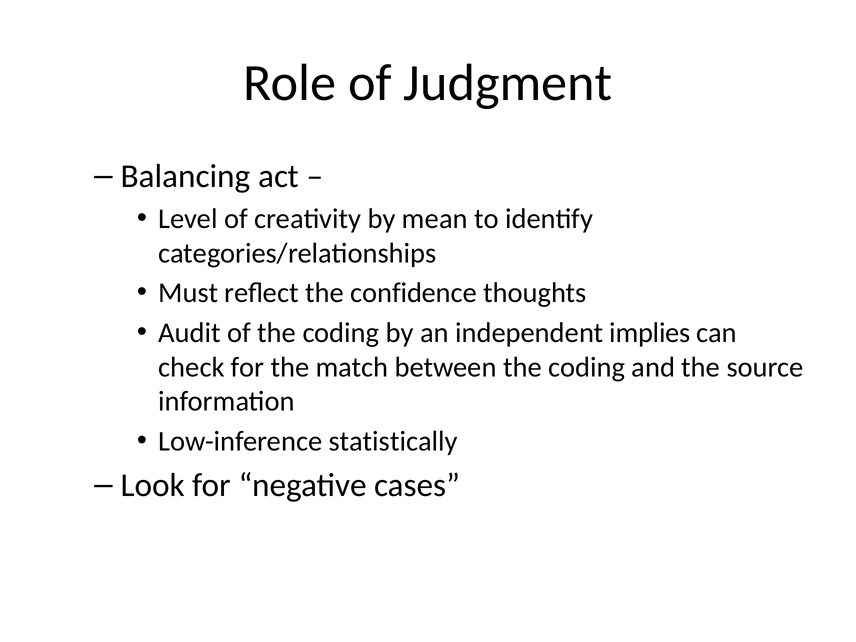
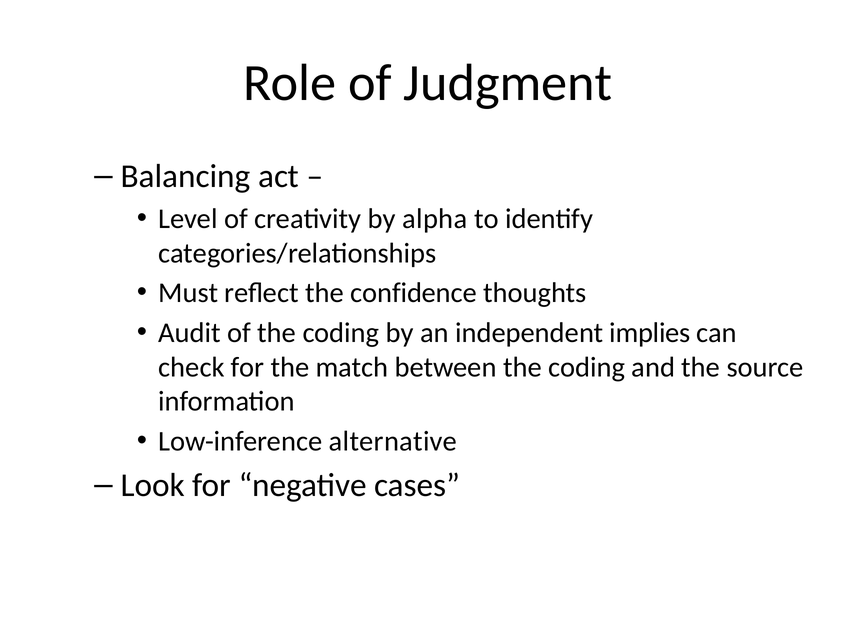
mean: mean -> alpha (435, 219)
statistically: statistically -> alternative (393, 441)
